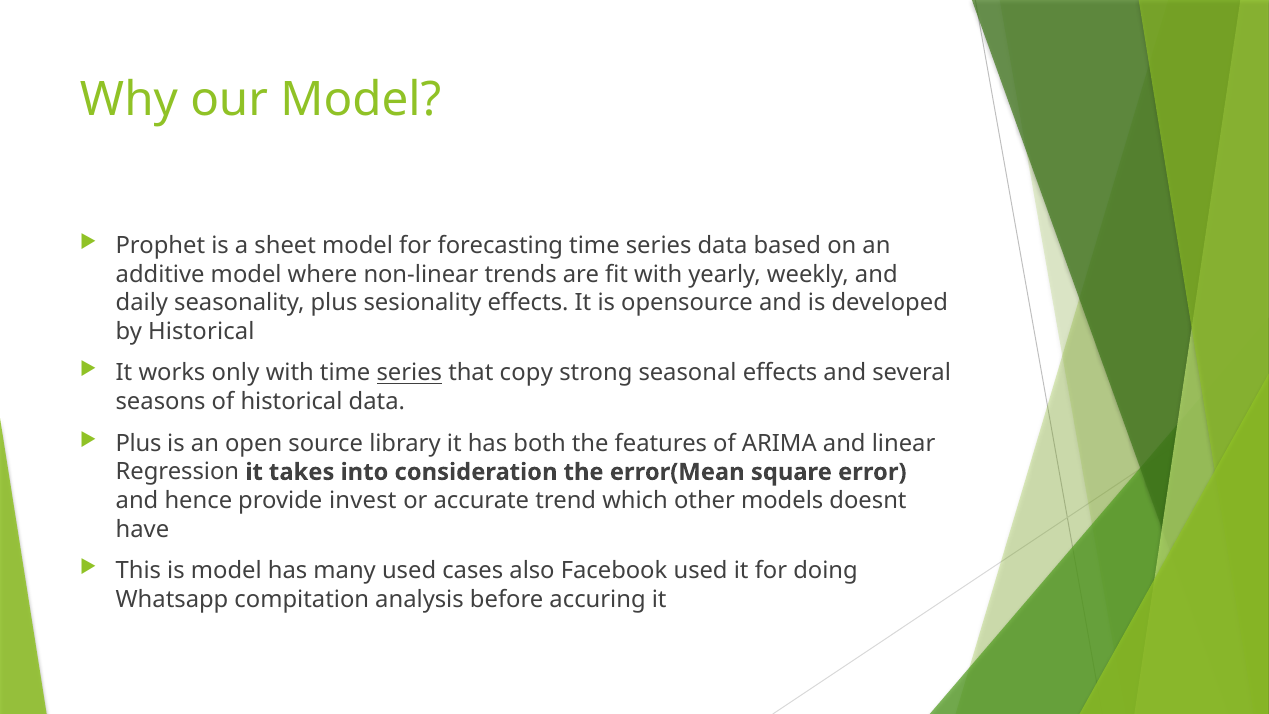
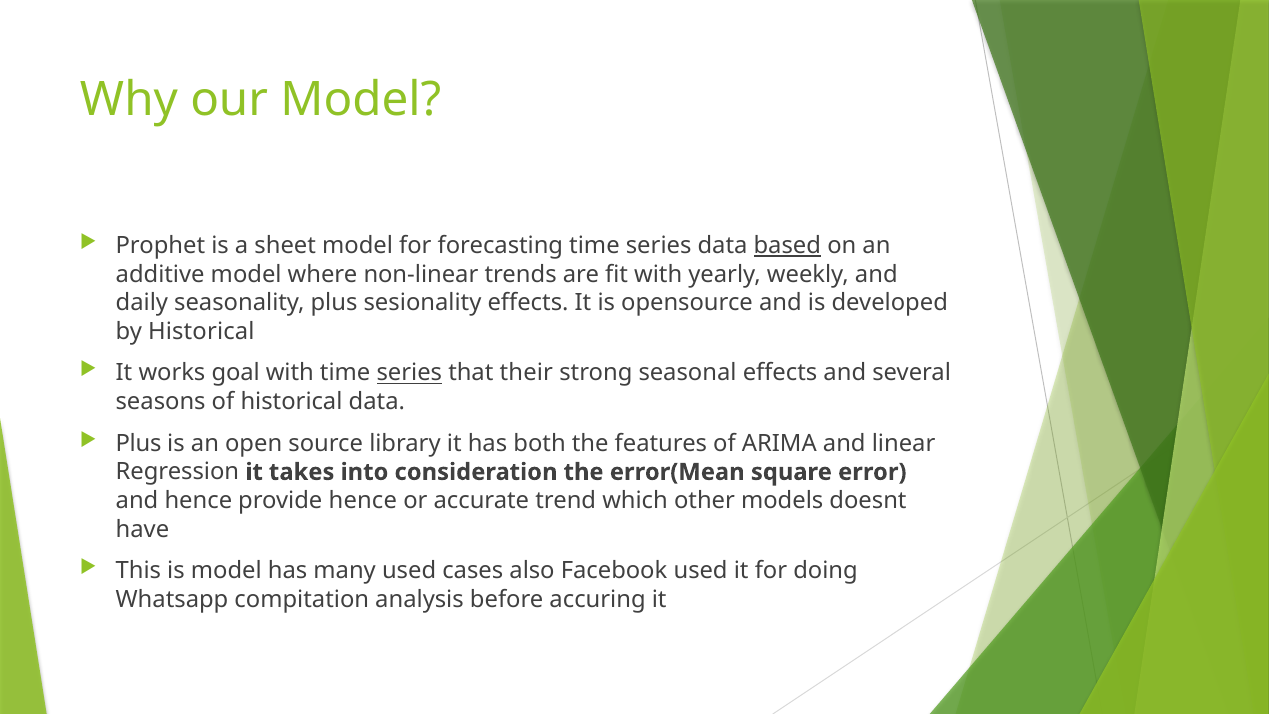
based underline: none -> present (787, 246)
only: only -> goal (236, 373)
copy: copy -> their (526, 373)
provide invest: invest -> hence (363, 500)
